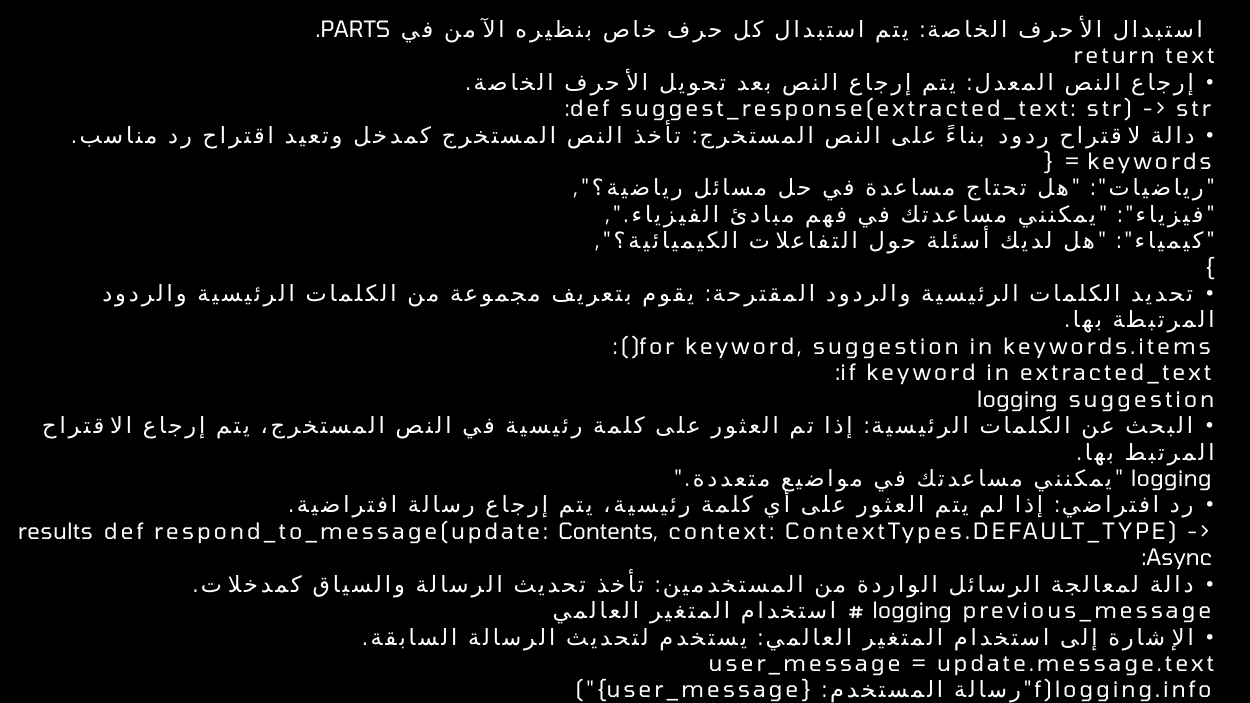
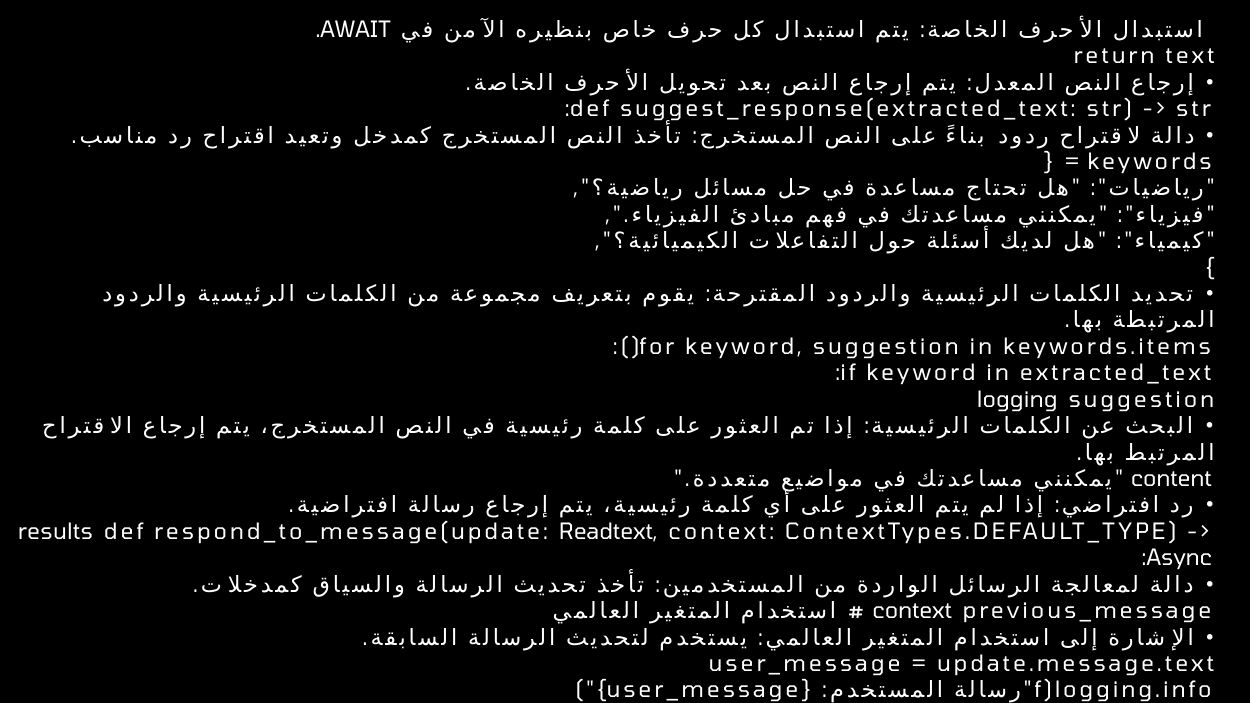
PARTS: PARTS -> AWAIT (355, 30)
logging: logging -> content (1171, 479)
Contents: Contents -> Readtext (608, 532)
logging: logging -> context (912, 611)
